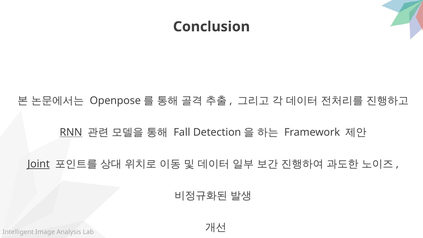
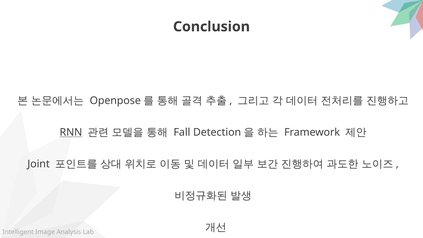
Joint underline: present -> none (39, 164)
